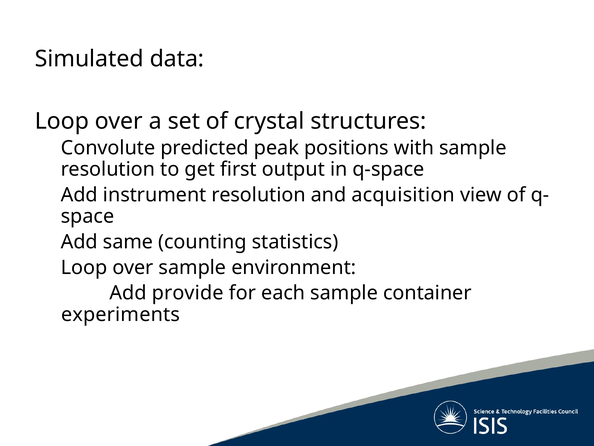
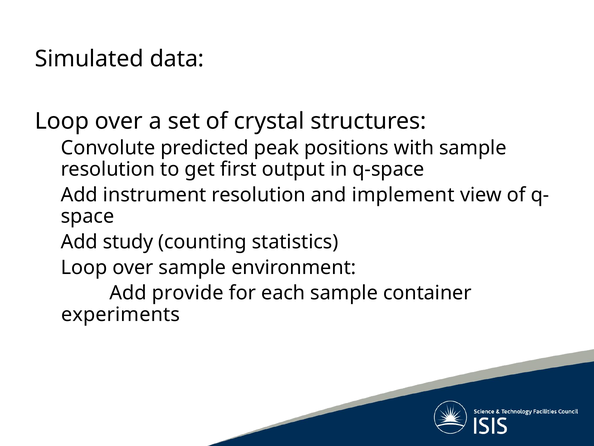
acquisition: acquisition -> implement (403, 195)
same: same -> study (128, 242)
